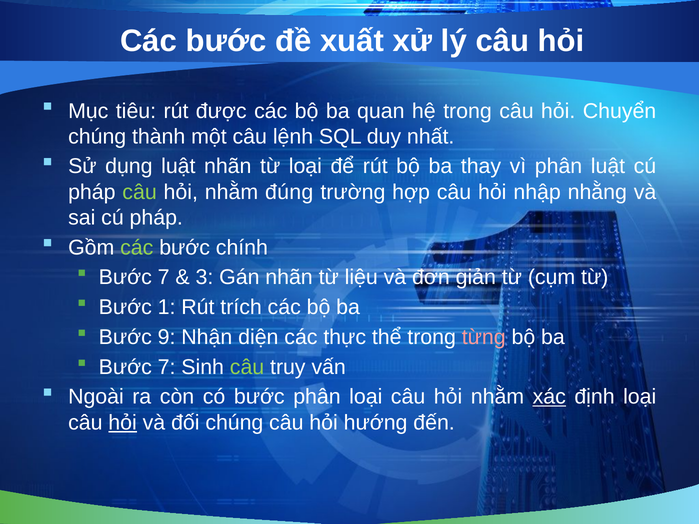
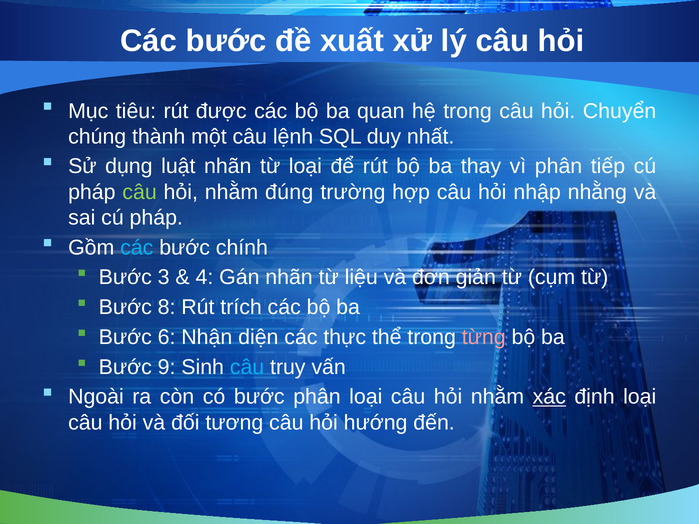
phân luật: luật -> tiếp (608, 167)
các colour: light green -> light blue (137, 248)
7: 7 -> 3 (164, 278)
3: 3 -> 4 (204, 278)
1: 1 -> 8 (167, 307)
9: 9 -> 6 (167, 337)
7: 7 -> 9 (167, 367)
câu colour: light green -> light blue (247, 367)
hỏi underline: present -> none (123, 423)
đối chúng: chúng -> tương (234, 423)
